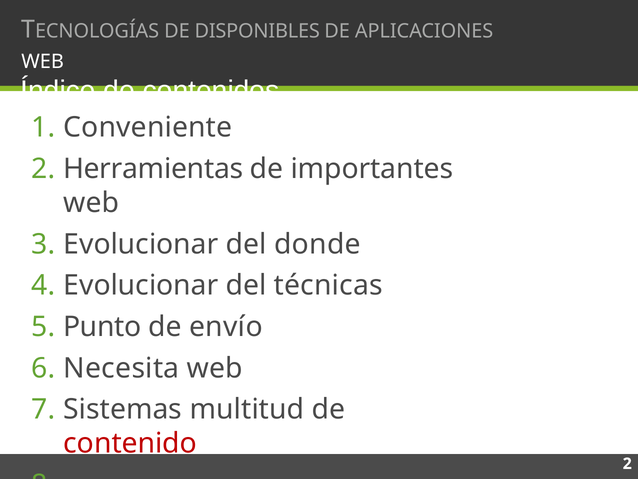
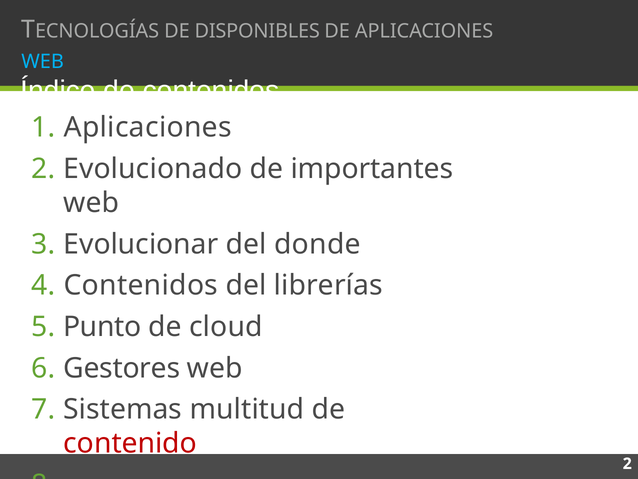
WEB colour: white -> light blue (43, 62)
Conveniente: Conveniente -> Aplicaciones (148, 127)
Herramientas: Herramientas -> Evolucionado (153, 169)
Evolucionar: Evolucionar -> Contenidos (141, 285)
técnicas: técnicas -> librerías (328, 285)
envío: envío -> cloud (226, 327)
Necesita: Necesita -> Gestores (122, 368)
